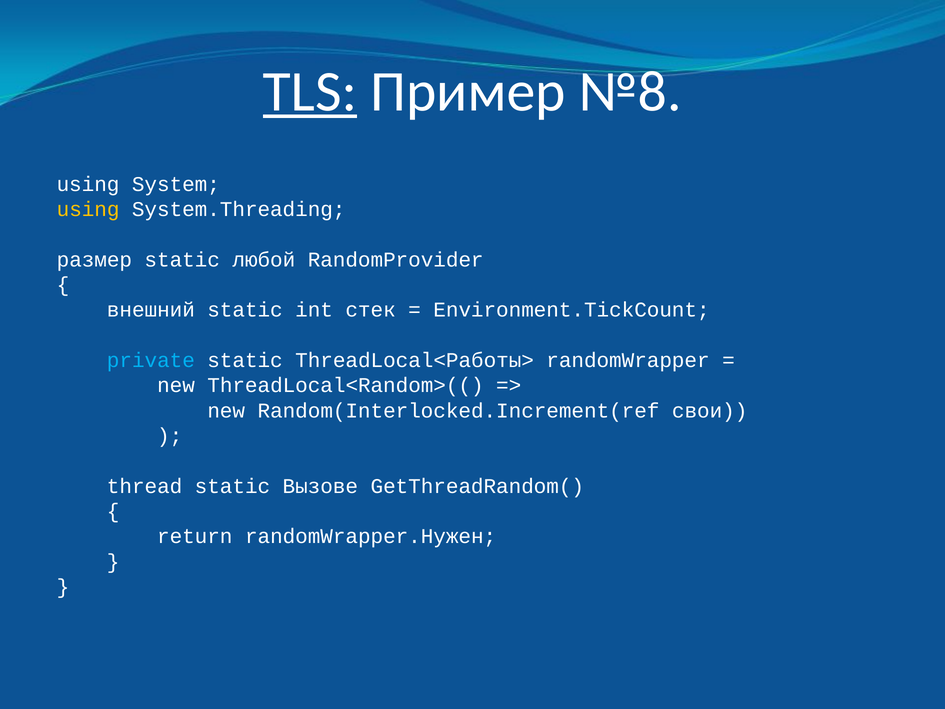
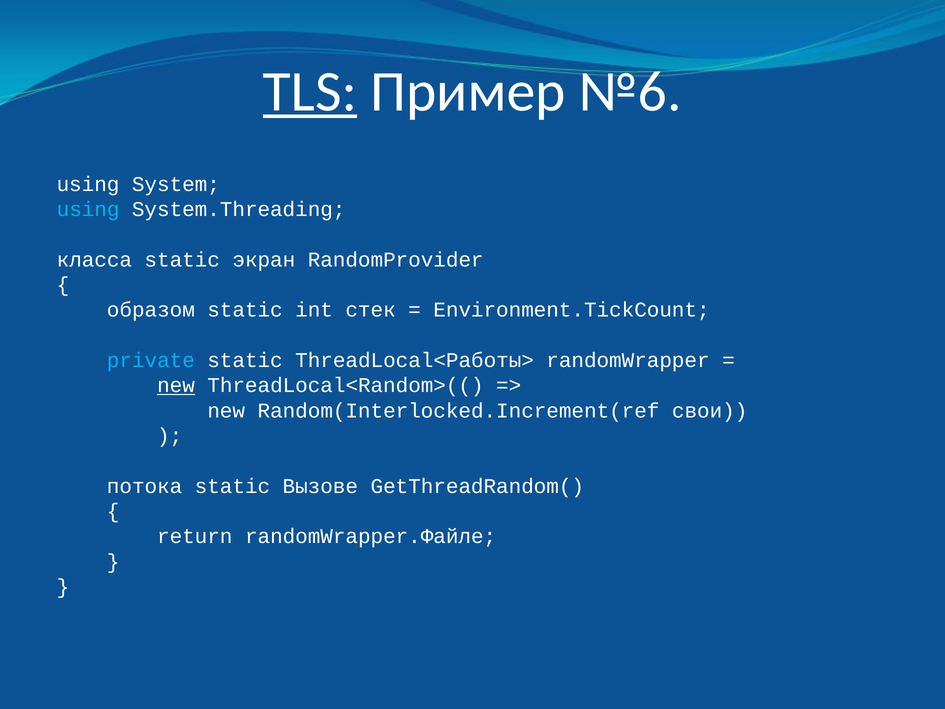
№8: №8 -> №6 (630, 91)
using colour: yellow -> light blue (88, 209)
размер: размер -> класса (94, 260)
любой: любой -> экран (264, 260)
внешний: внешний -> образом (151, 310)
new underline: none -> present (176, 385)
thread: thread -> потока (145, 486)
randomWrapper.Нужен: randomWrapper.Нужен -> randomWrapper.Файле (371, 536)
